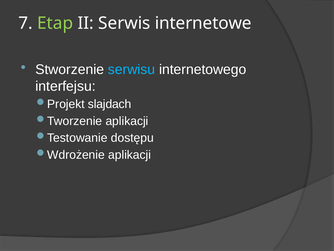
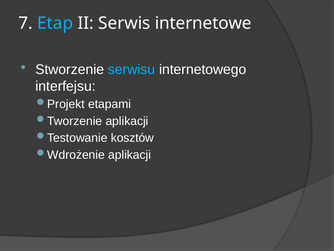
Etap colour: light green -> light blue (55, 23)
slajdach: slajdach -> etapami (110, 104)
dostępu: dostępu -> kosztów (132, 138)
